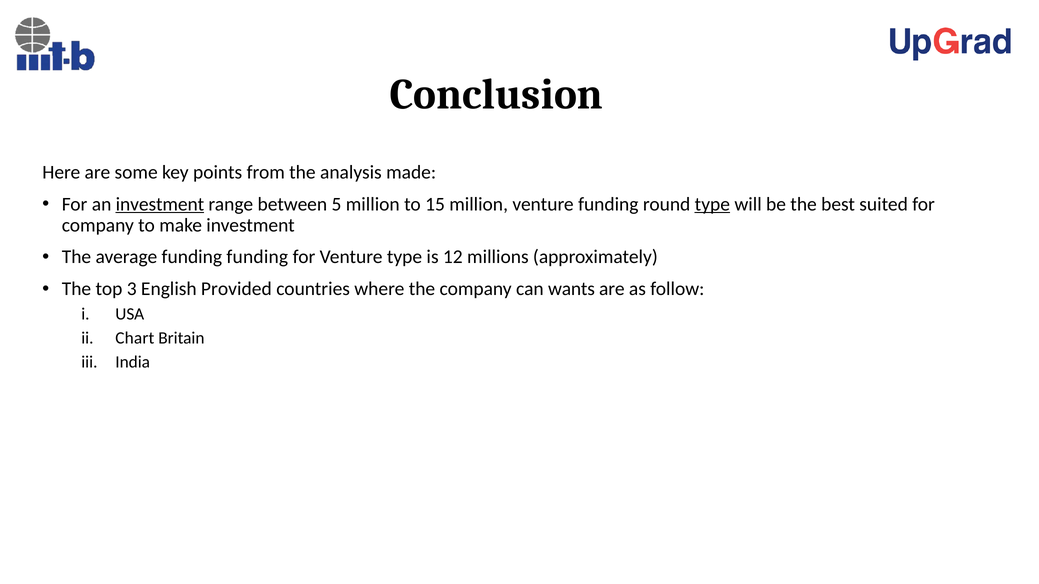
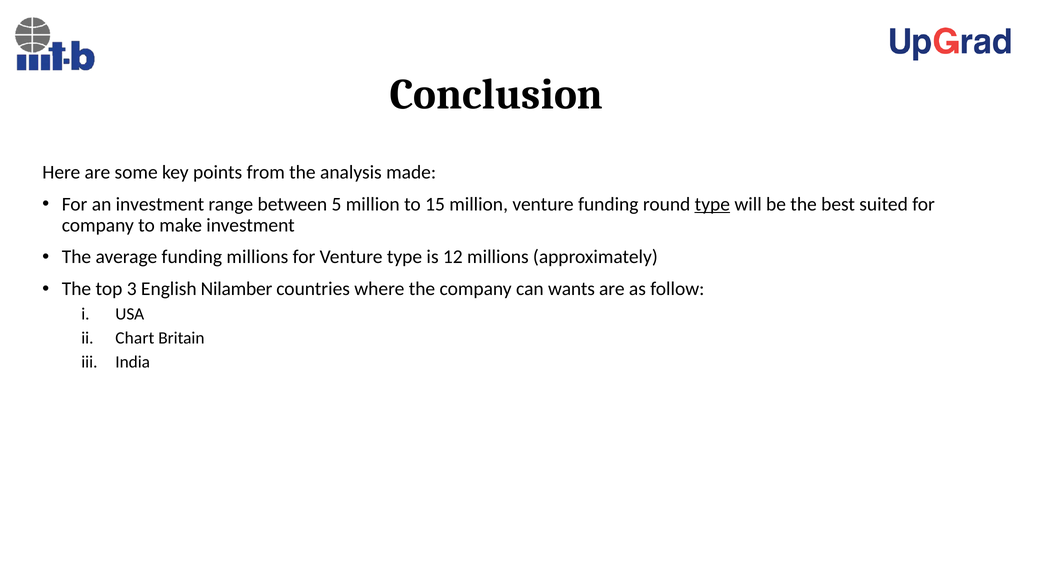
investment underline: present -> none (160, 204)
funding funding: funding -> millions (257, 257)
Provided: Provided -> Nilamber (237, 289)
